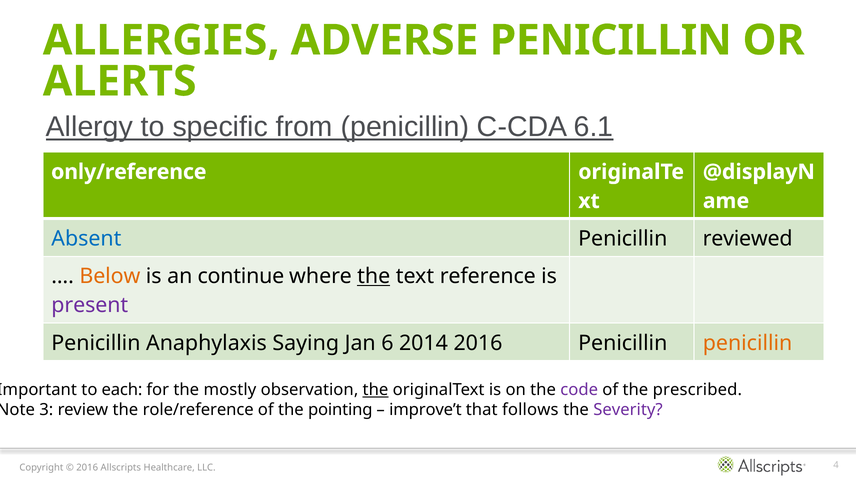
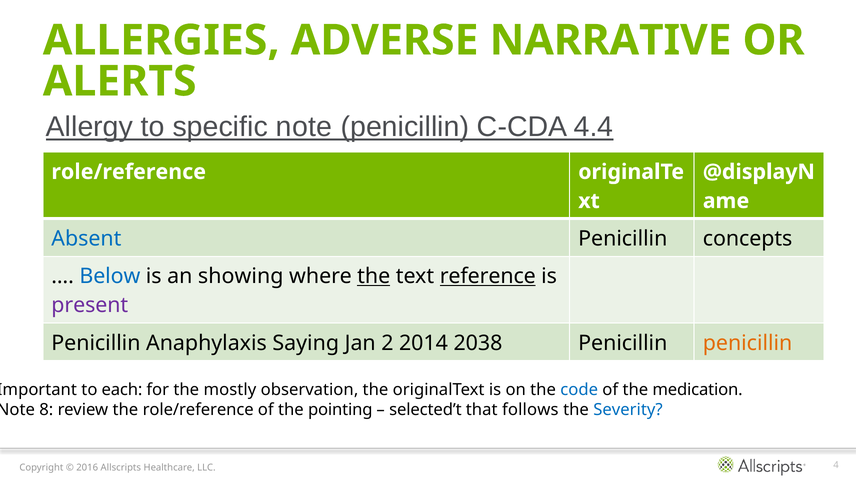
ADVERSE PENICILLIN: PENICILLIN -> NARRATIVE (611, 40)
specific from: from -> note (304, 127)
6.1: 6.1 -> 4.4 (593, 127)
only/reference: only/reference -> role/reference (129, 172)
reviewed: reviewed -> concepts (748, 239)
Below colour: orange -> blue (110, 277)
continue: continue -> showing (241, 277)
reference underline: none -> present (488, 277)
6: 6 -> 2 (387, 343)
2014 2016: 2016 -> 2038 (478, 343)
the underline: present -> none (375, 390)
code colour: purple -> blue (579, 390)
prescribed: prescribed -> medication (698, 390)
3: 3 -> 8 (46, 410)
improve’t: improve’t -> selected’t (425, 410)
Severity colour: purple -> blue (628, 410)
